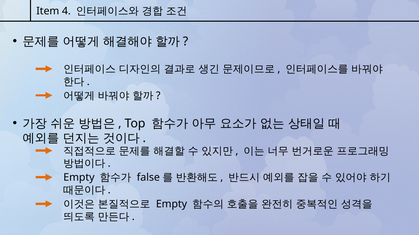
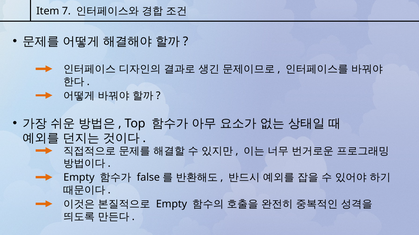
4: 4 -> 7 (66, 11)
